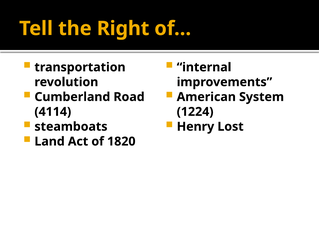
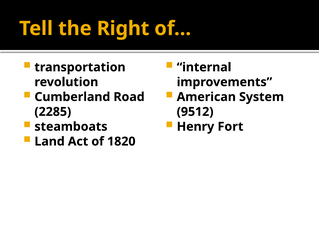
4114: 4114 -> 2285 (53, 112)
1224: 1224 -> 9512 (195, 112)
Lost: Lost -> Fort (230, 127)
